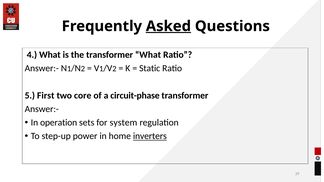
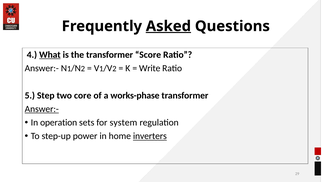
What underline: none -> present (50, 55)
transformer What: What -> Score (148, 55)
Static: Static -> Write (150, 68)
First: First -> Step (46, 96)
circuit-phase: circuit-phase -> works-phase (135, 96)
Answer:- underline: none -> present (42, 109)
